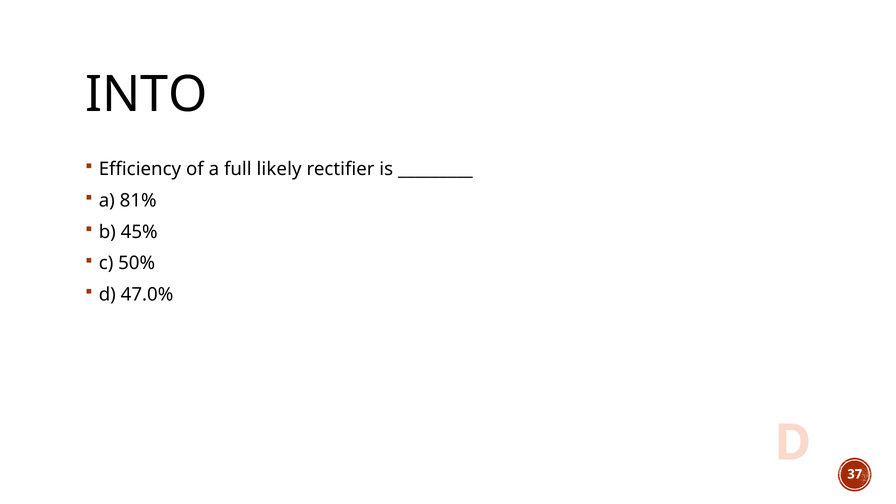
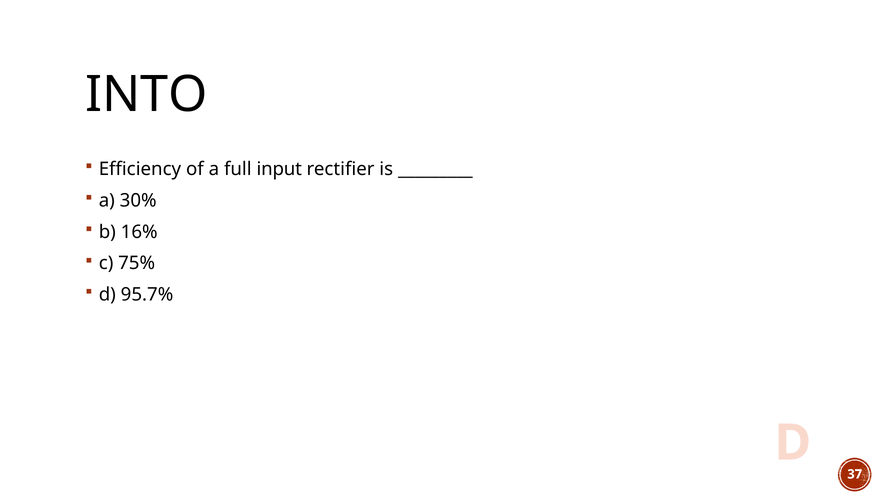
likely: likely -> input (279, 169)
81%: 81% -> 30% (138, 201)
45%: 45% -> 16% (139, 232)
50%: 50% -> 75% (137, 263)
47.0%: 47.0% -> 95.7% (147, 295)
